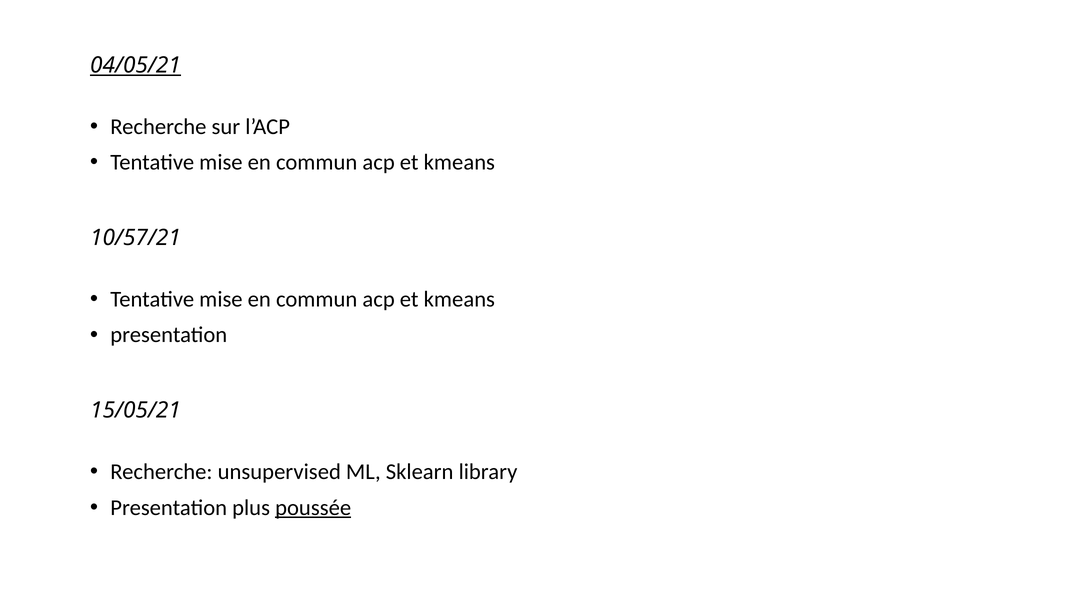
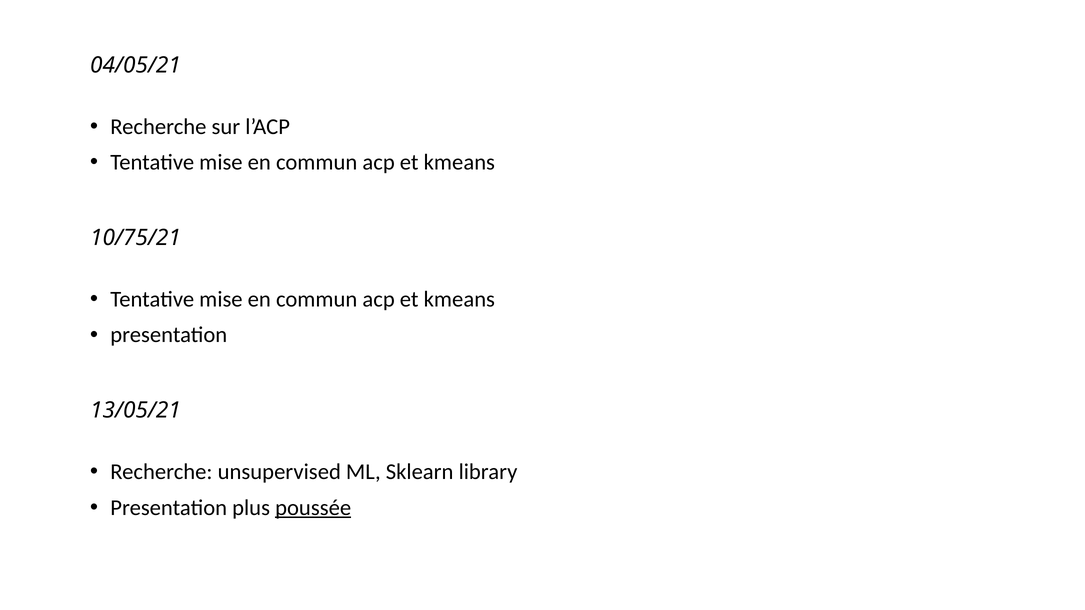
04/05/21 underline: present -> none (135, 65)
10/57/21: 10/57/21 -> 10/75/21 (135, 238)
15/05/21: 15/05/21 -> 13/05/21 (135, 411)
